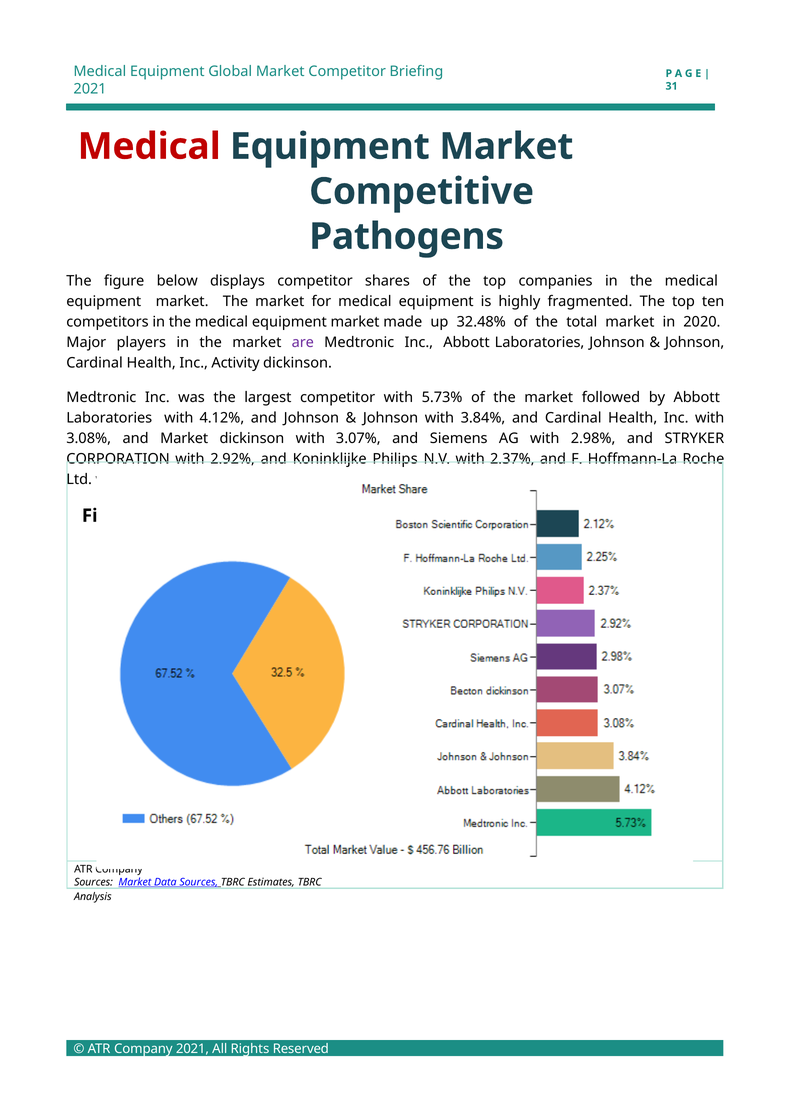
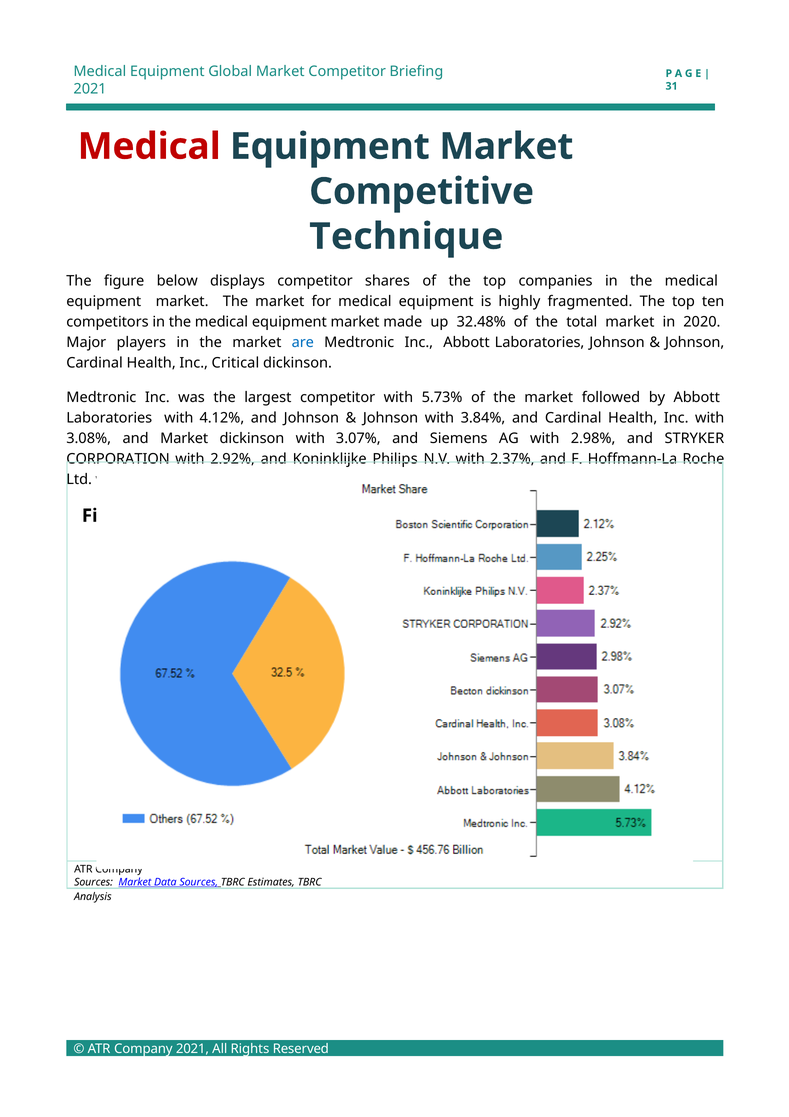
Pathogens: Pathogens -> Technique (406, 236)
are colour: purple -> blue (303, 342)
Activity: Activity -> Critical (235, 363)
